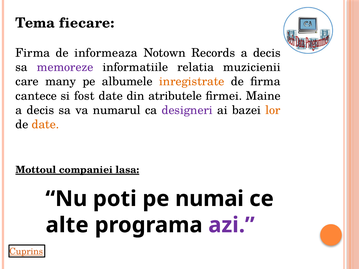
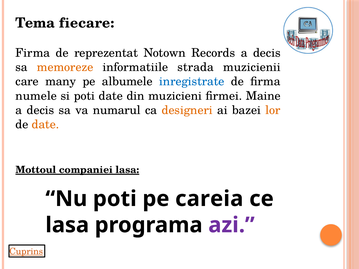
informeaza: informeaza -> reprezentat (106, 53)
memoreze colour: purple -> orange (65, 67)
relatia: relatia -> strada (196, 67)
inregistrate colour: orange -> blue (192, 82)
cantece: cantece -> numele (36, 96)
si fost: fost -> poti (84, 96)
atributele: atributele -> muzicieni (175, 96)
designeri colour: purple -> orange (187, 110)
numai: numai -> careia (209, 199)
alte: alte -> lasa (67, 225)
